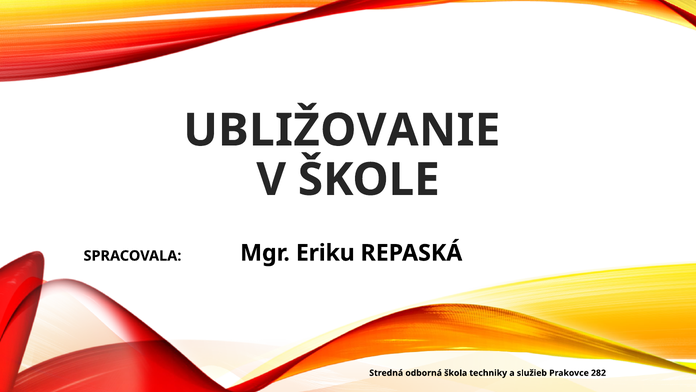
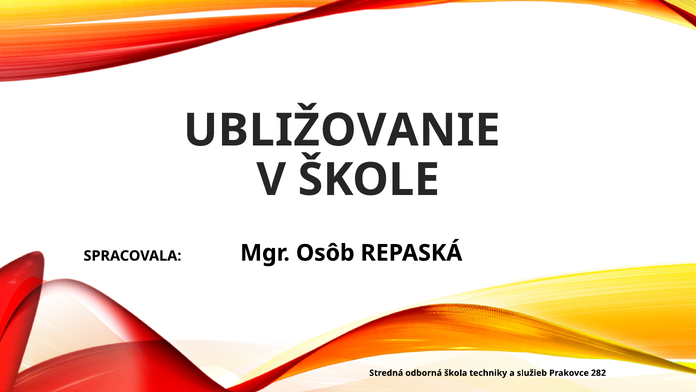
Eriku: Eriku -> Osôb (325, 253)
